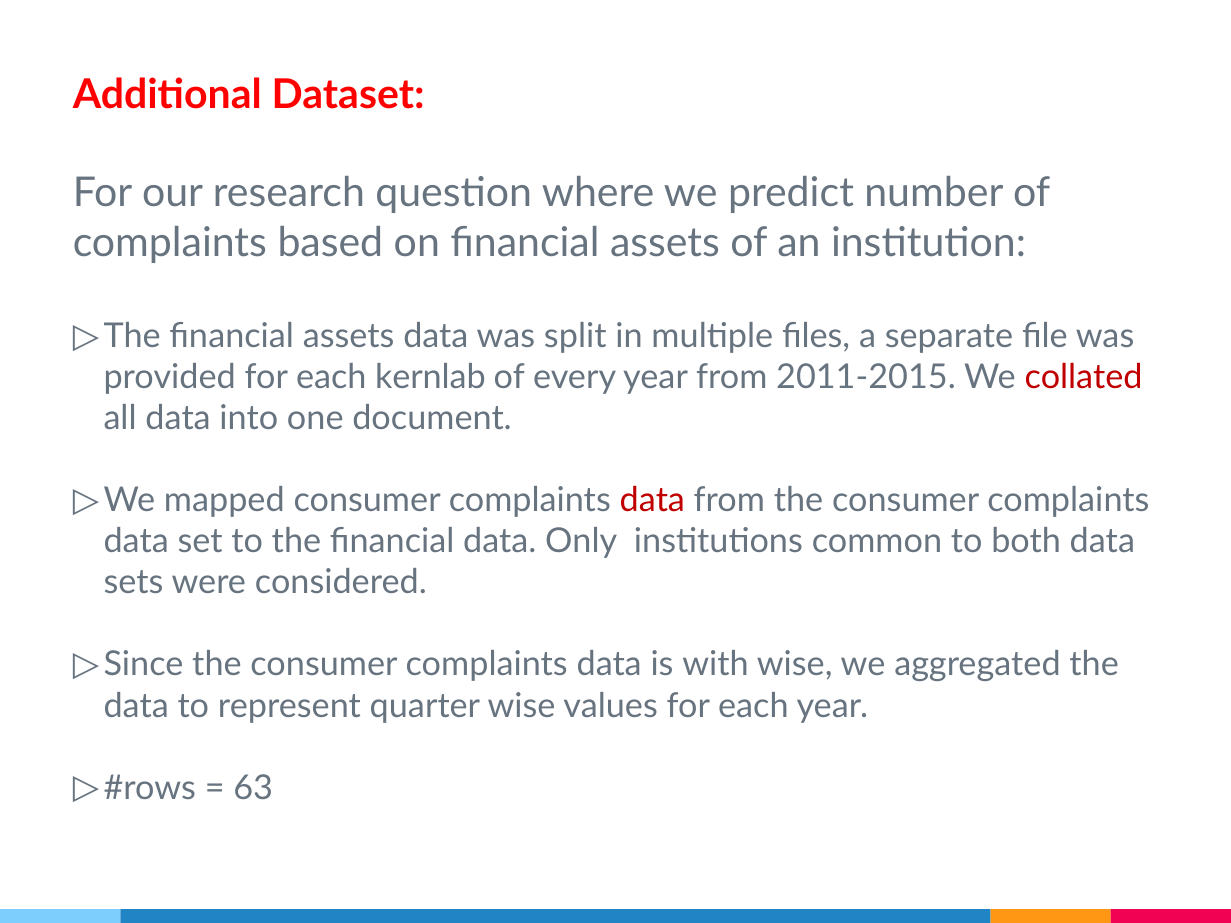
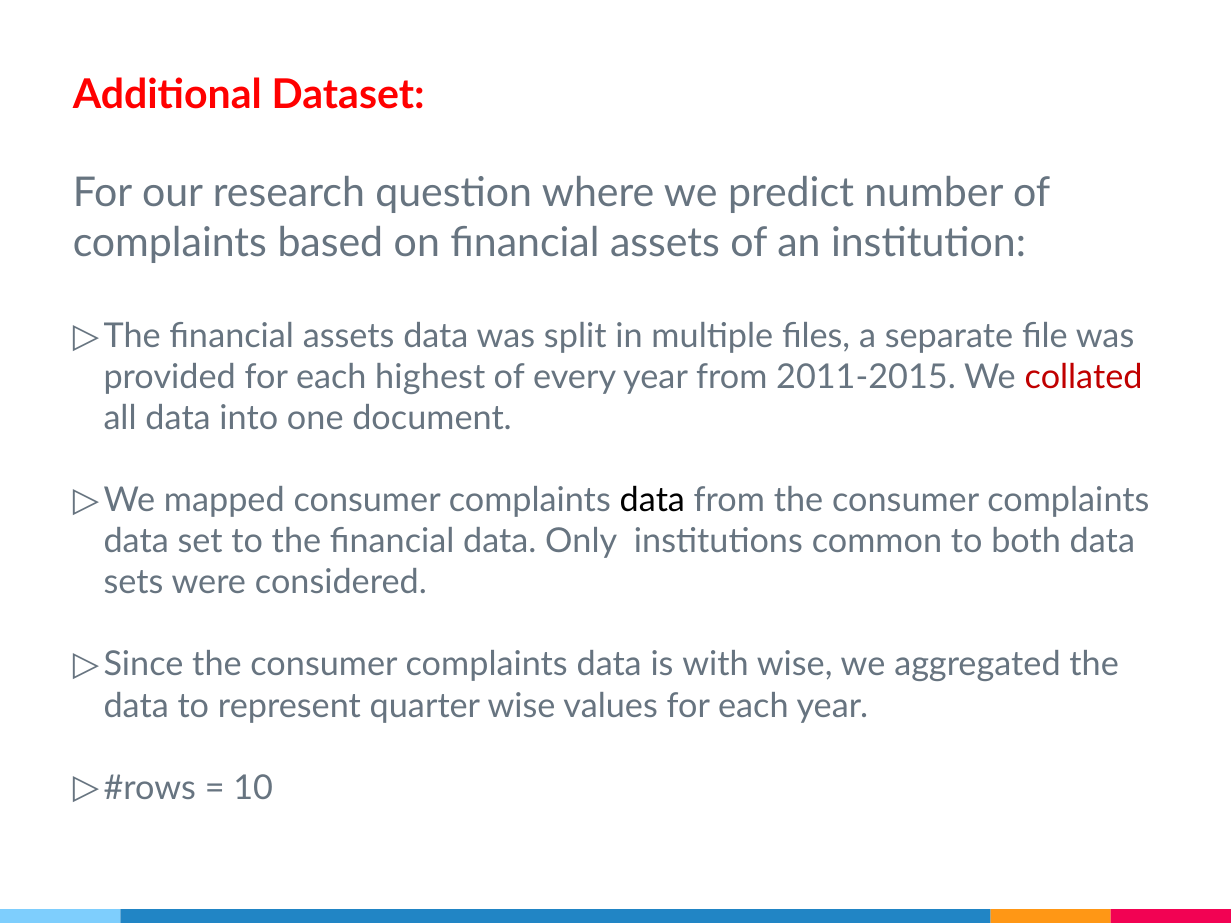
kernlab: kernlab -> highest (430, 378)
data colour: red -> black (652, 501)
63: 63 -> 10 (253, 788)
